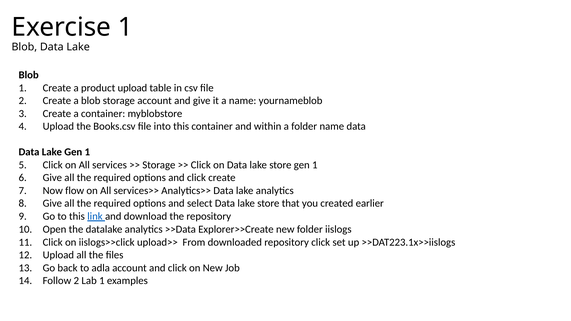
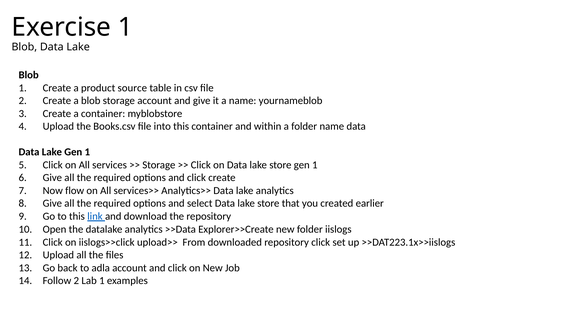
product upload: upload -> source (132, 88)
